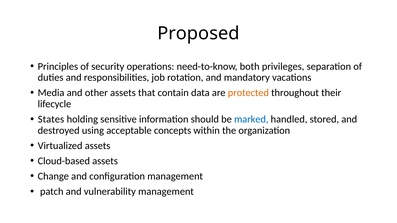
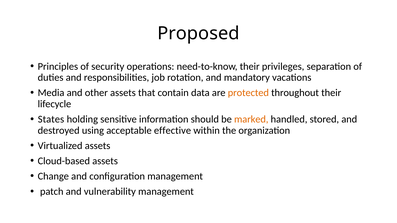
need-to-know both: both -> their (250, 66)
marked colour: blue -> orange (251, 119)
concepts: concepts -> effective (173, 131)
